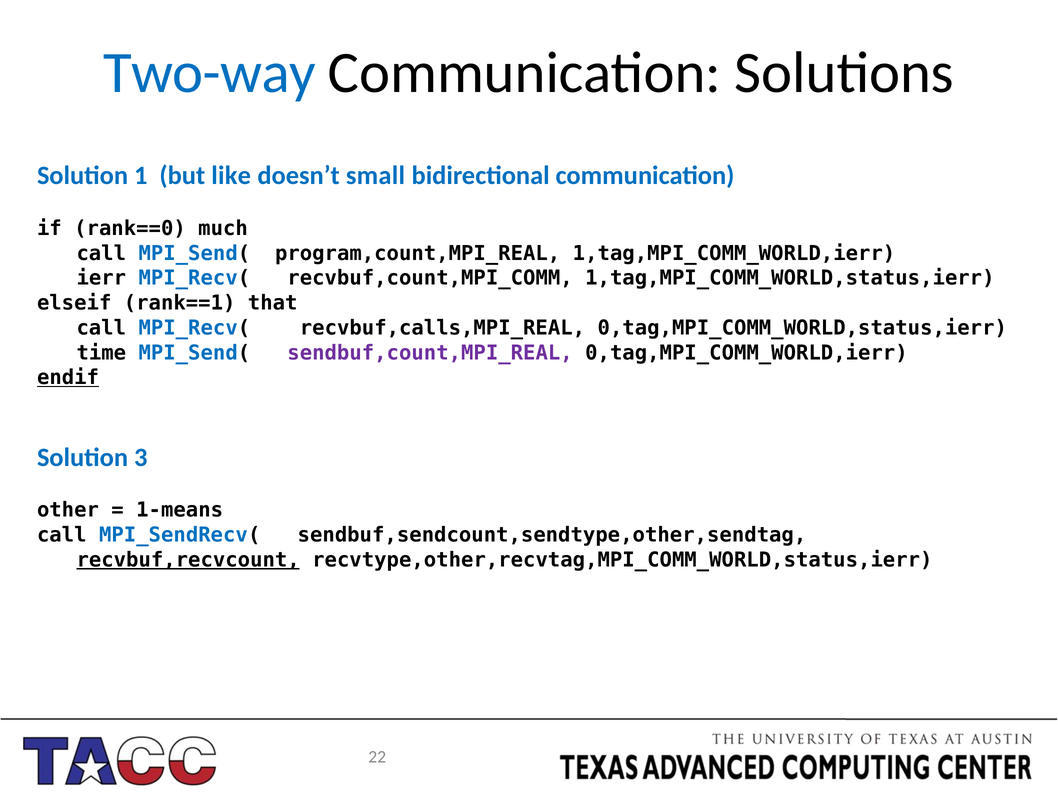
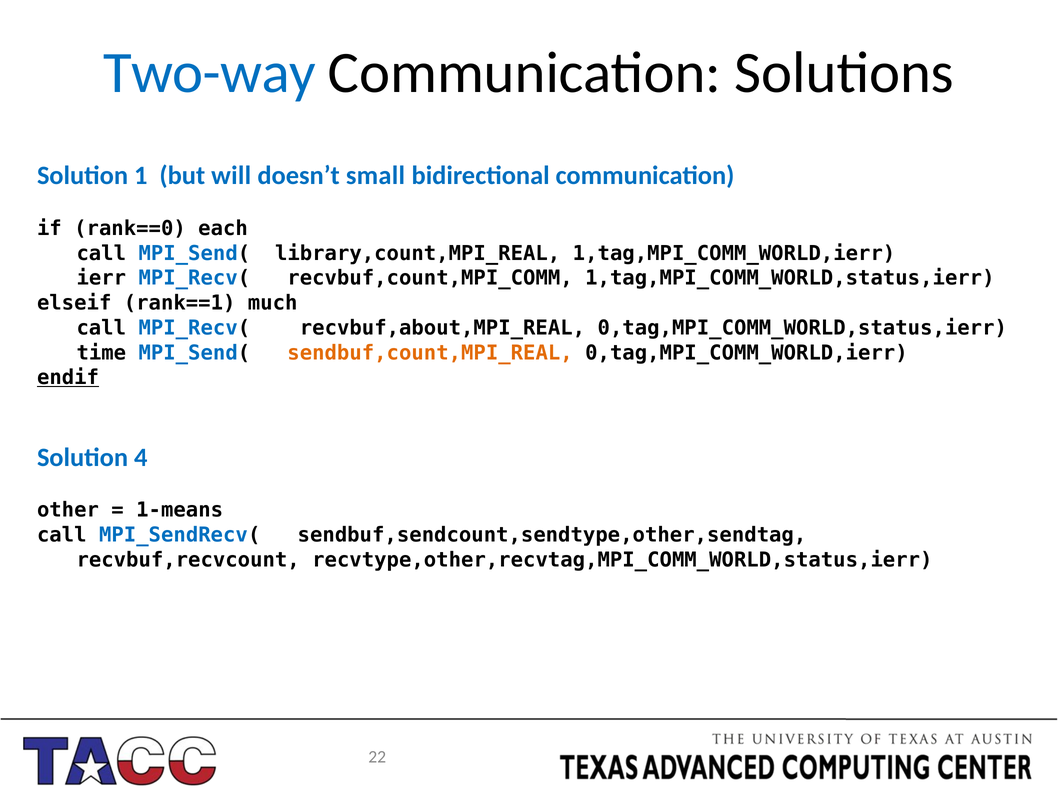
like: like -> will (231, 176)
much: much -> each (223, 228)
program,count,MPI_REAL: program,count,MPI_REAL -> library,count,MPI_REAL (418, 253)
that: that -> much (273, 303)
recvbuf,calls,MPI_REAL: recvbuf,calls,MPI_REAL -> recvbuf,about,MPI_REAL (442, 328)
sendbuf,count,MPI_REAL colour: purple -> orange (430, 353)
3: 3 -> 4 (141, 458)
recvbuf,recvcount underline: present -> none (188, 560)
